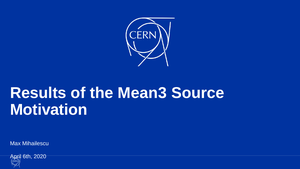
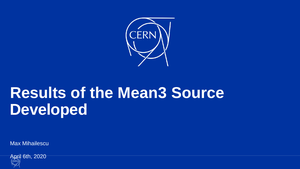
Motivation: Motivation -> Developed (49, 110)
